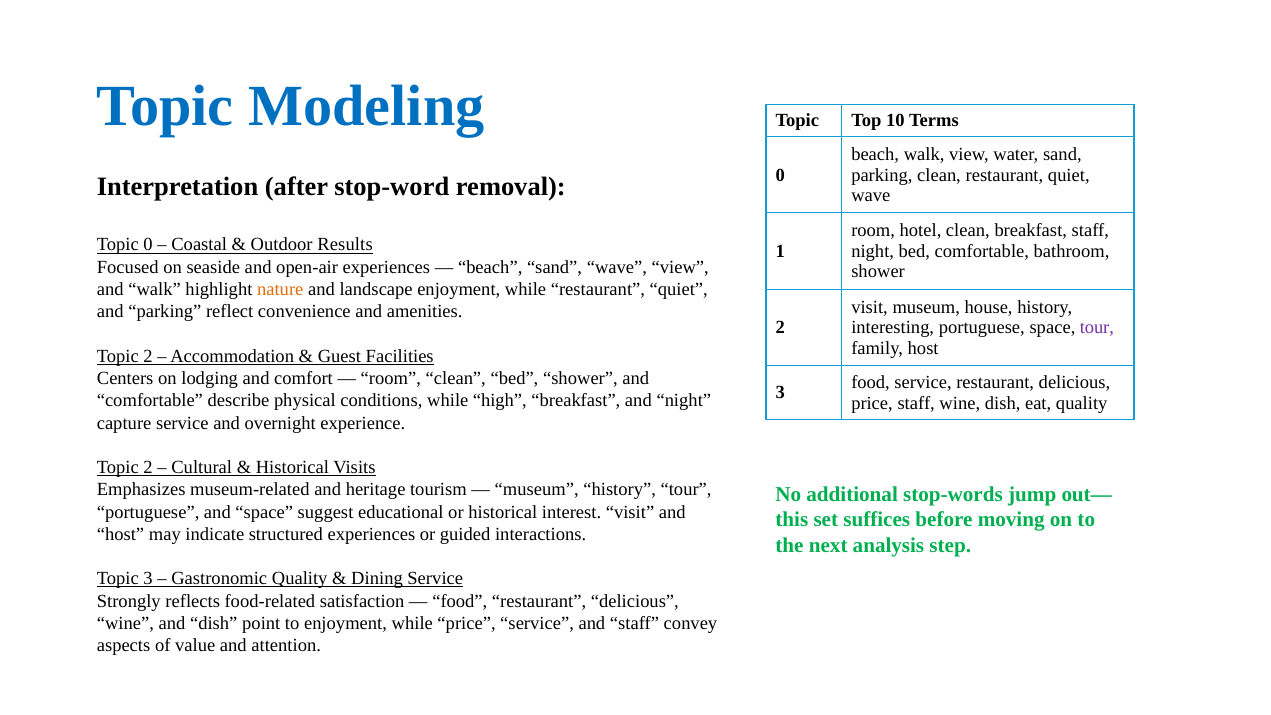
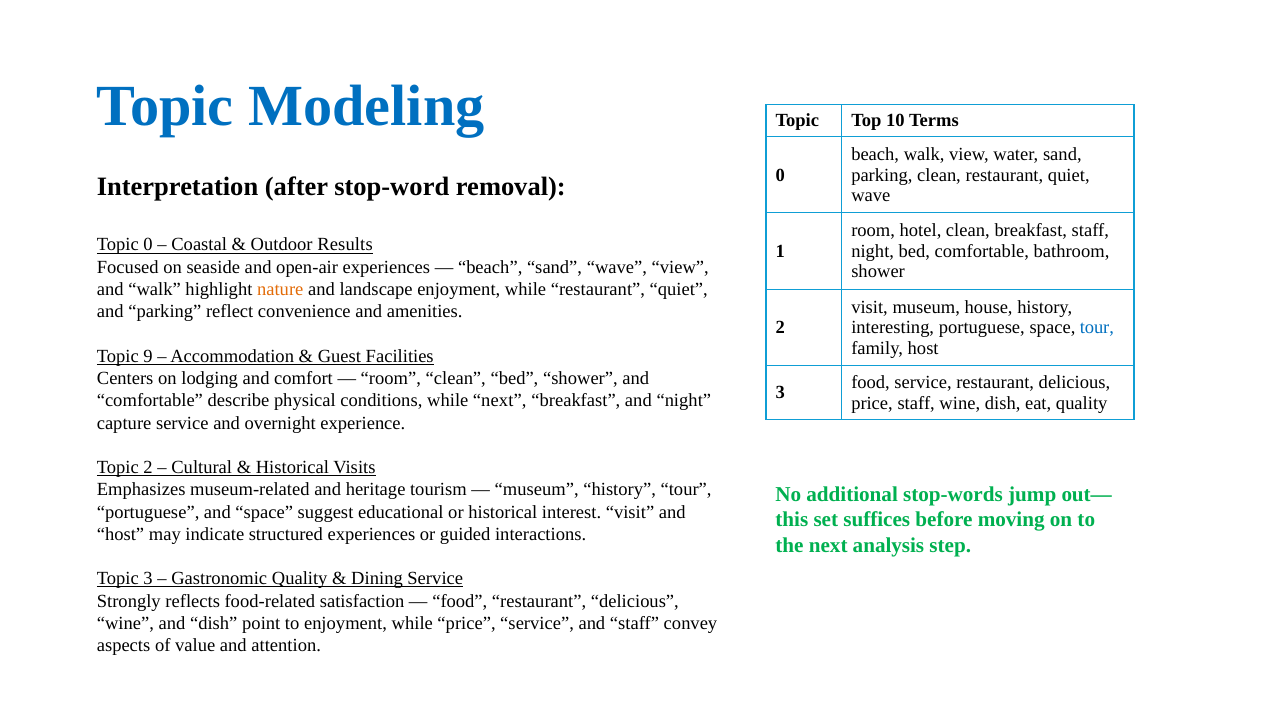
tour colour: purple -> blue (1097, 328)
2: 2 -> 9 (148, 356)
while high: high -> next (500, 401)
